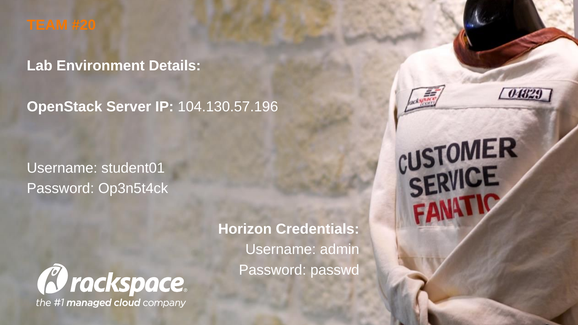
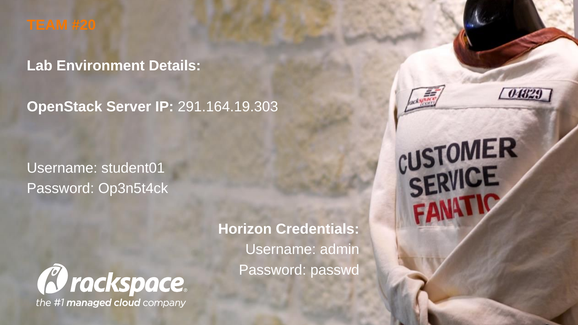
104.130.57.196: 104.130.57.196 -> 291.164.19.303 (228, 107)
